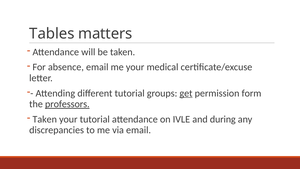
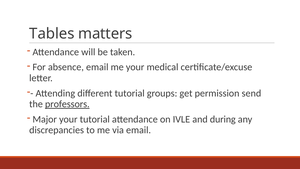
get underline: present -> none (186, 93)
form: form -> send (251, 93)
Taken: Taken -> Major (45, 119)
